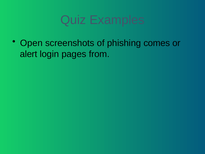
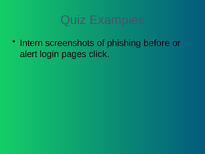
Open: Open -> Intern (31, 43)
comes: comes -> before (157, 43)
from: from -> click (99, 54)
